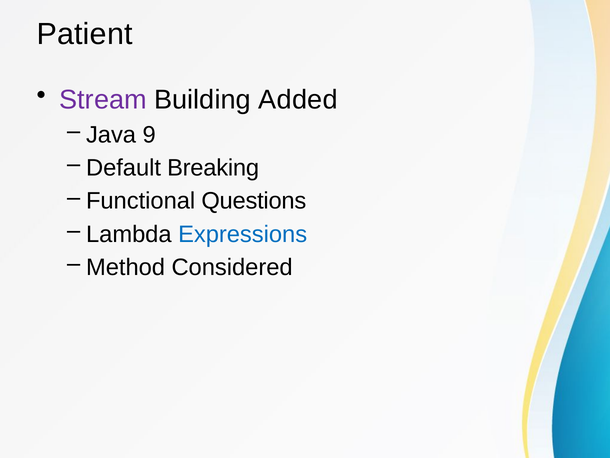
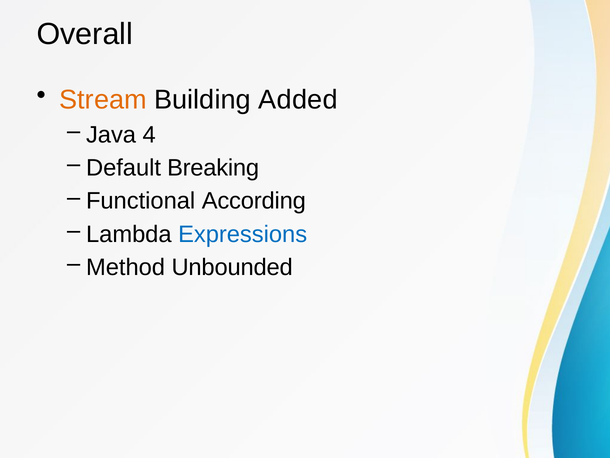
Patient: Patient -> Overall (85, 34)
Stream colour: purple -> orange (103, 100)
9: 9 -> 4 (149, 135)
Questions: Questions -> According (254, 201)
Considered: Considered -> Unbounded (232, 267)
